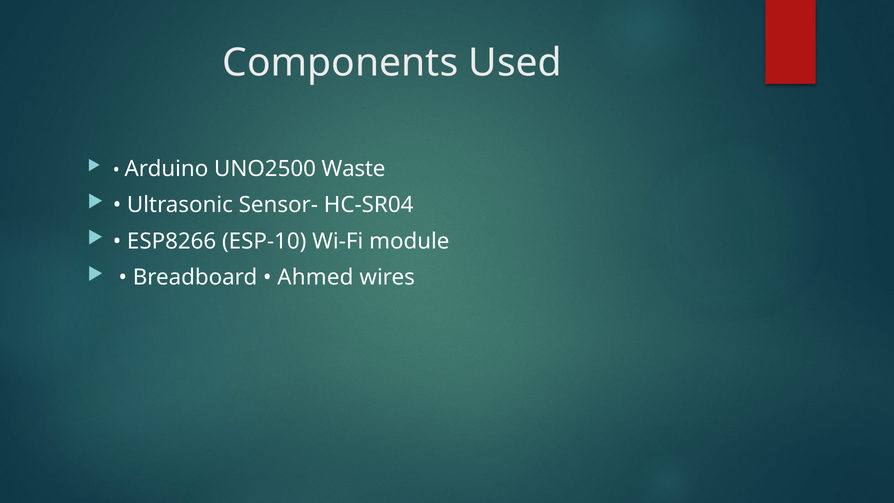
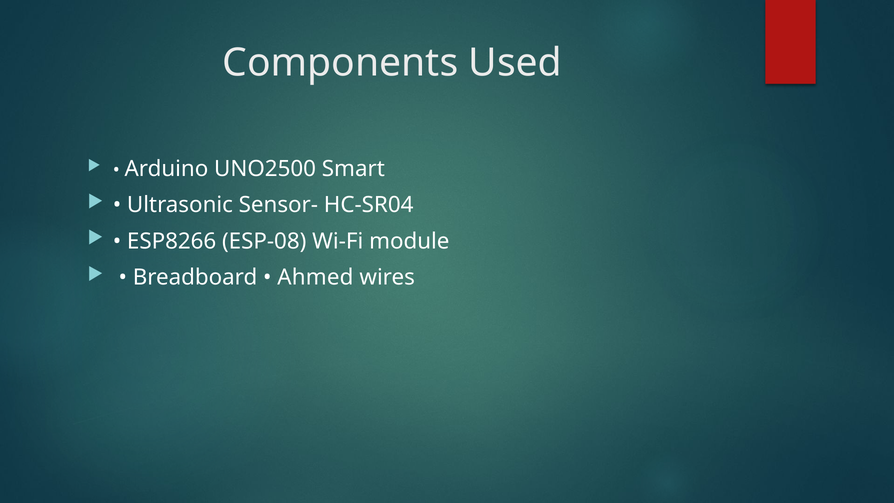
Waste: Waste -> Smart (353, 169)
ESP-10: ESP-10 -> ESP-08 (264, 241)
